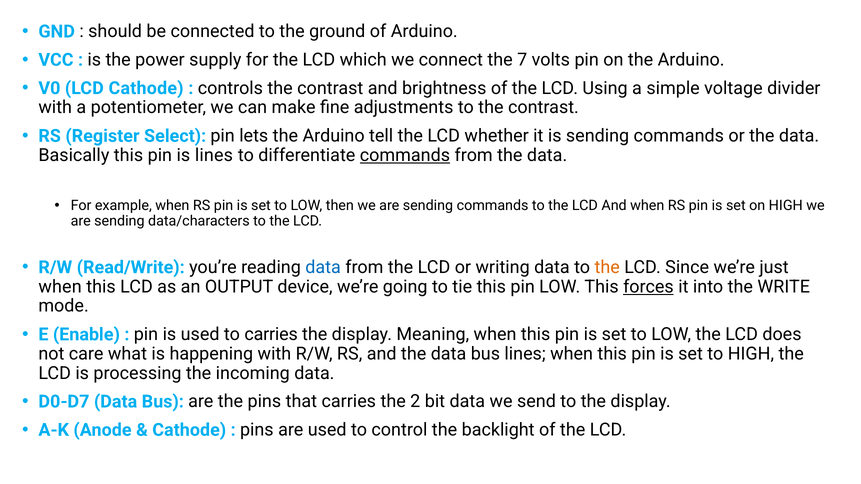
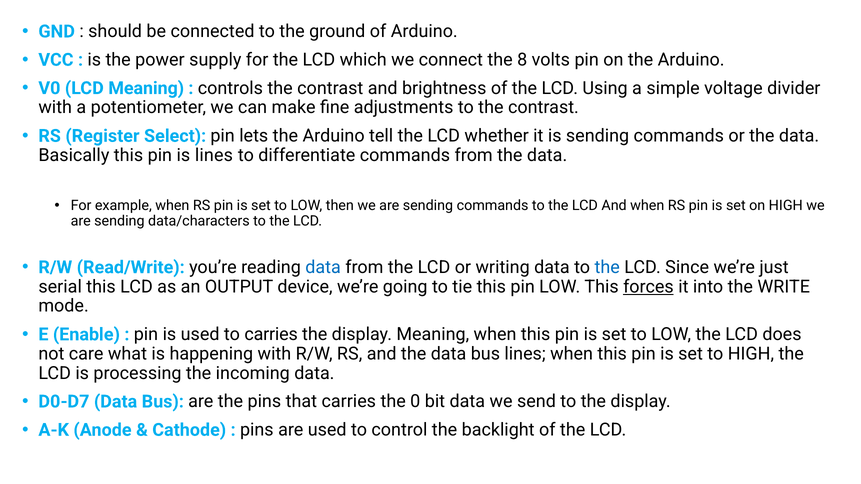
7: 7 -> 8 (522, 60)
LCD Cathode: Cathode -> Meaning (146, 88)
commands underline: present -> none (405, 155)
the colour: orange -> blue (607, 267)
when: when -> serial (60, 287)
2: 2 -> 0 (415, 402)
